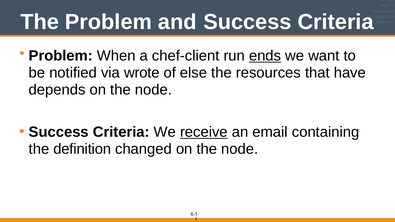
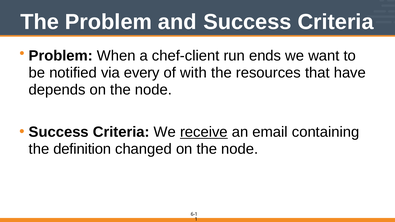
ends underline: present -> none (265, 56)
wrote: wrote -> every (142, 73)
else: else -> with (193, 73)
